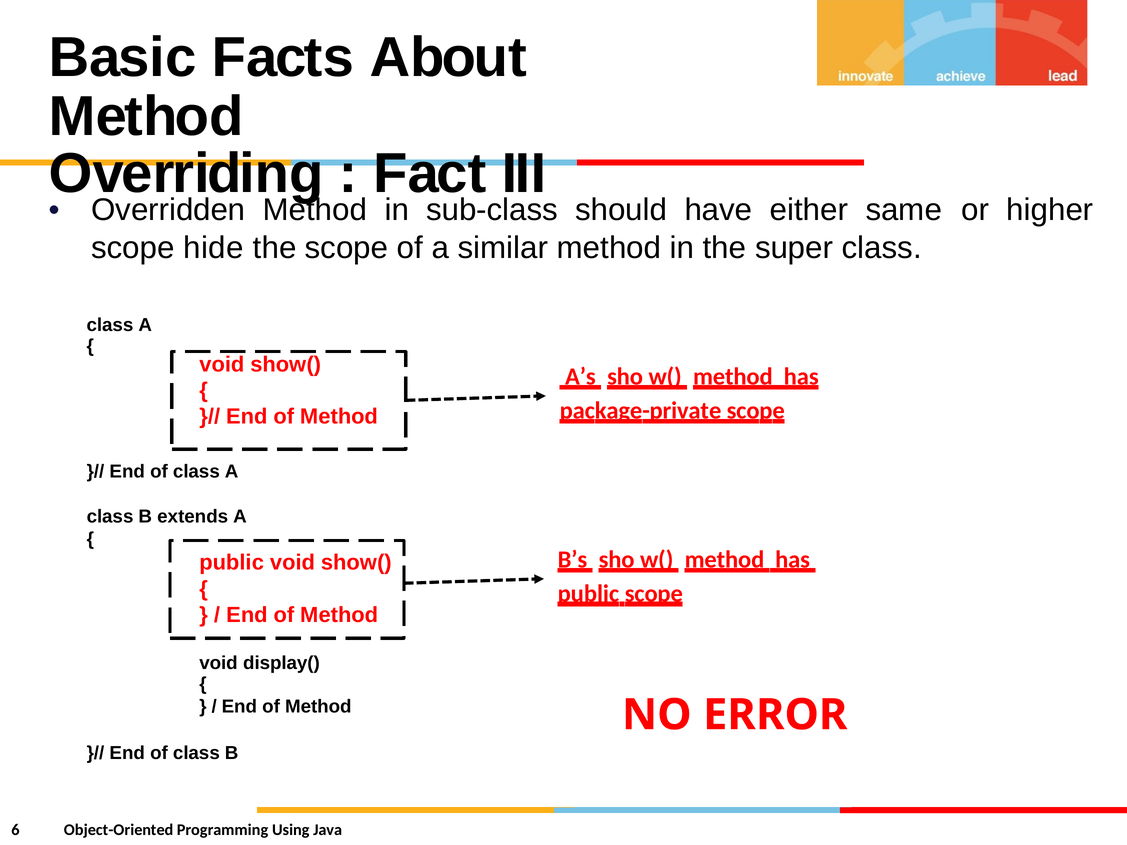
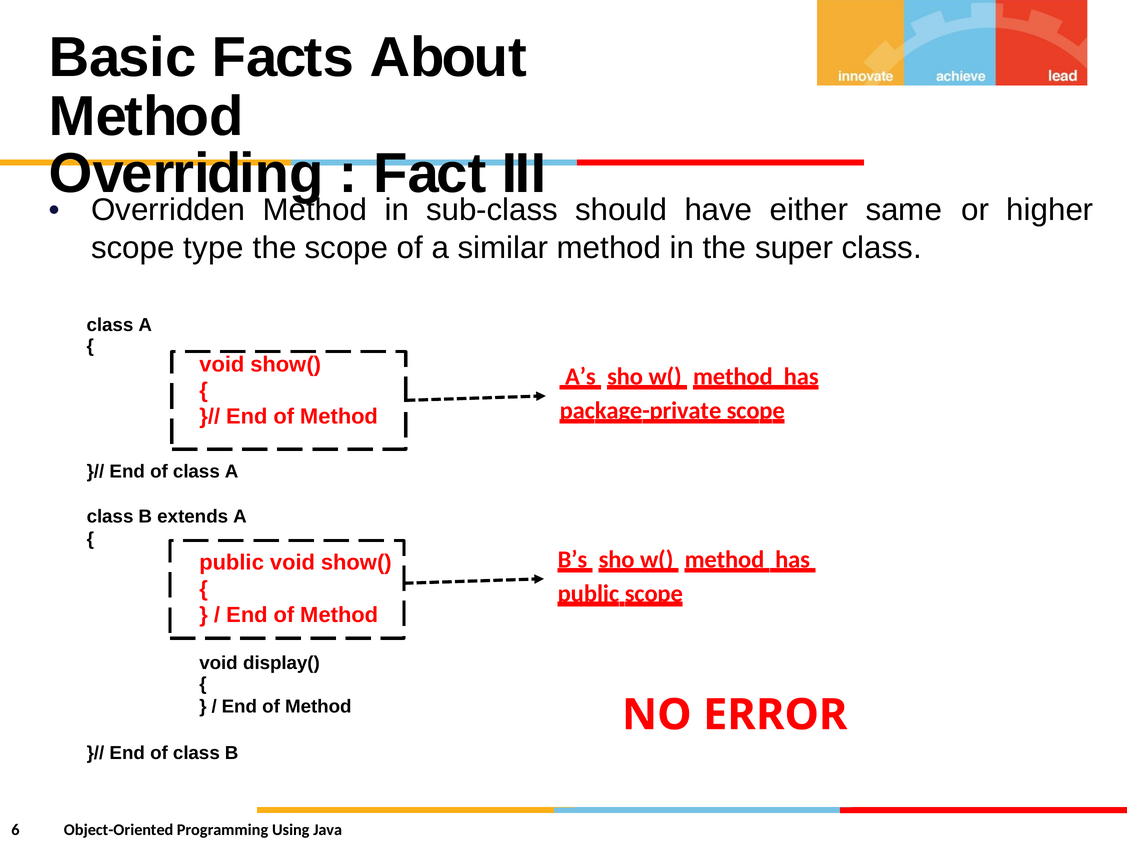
hide: hide -> type (214, 248)
